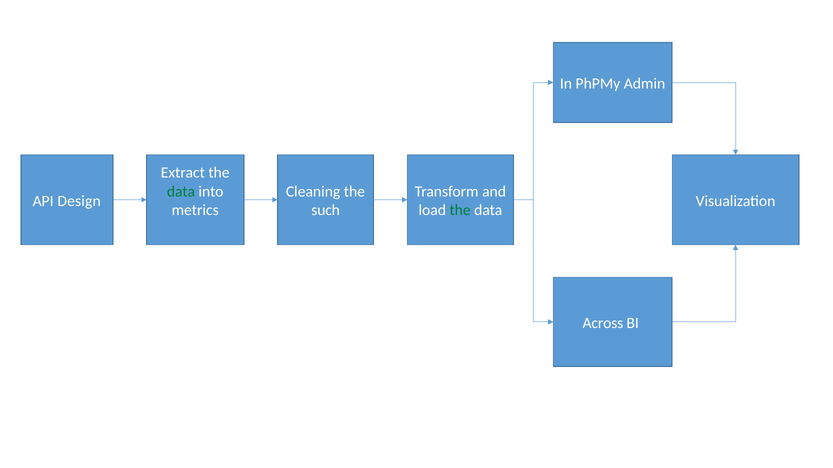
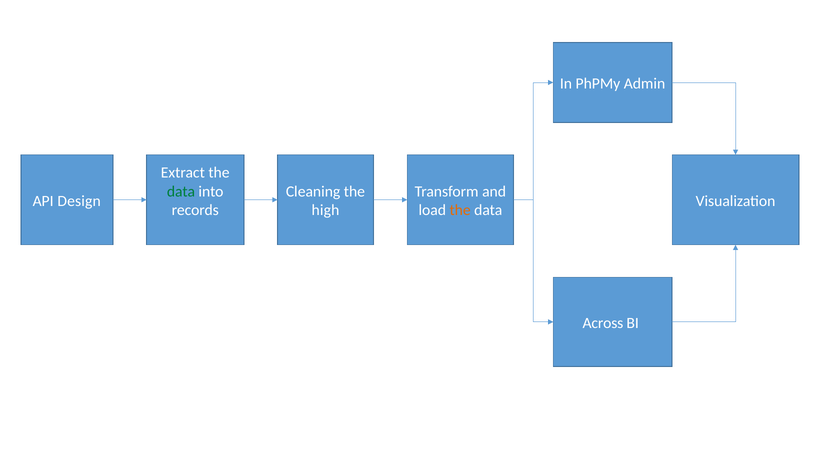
metrics: metrics -> records (195, 210)
such: such -> high (325, 210)
the colour: green -> orange (460, 210)
